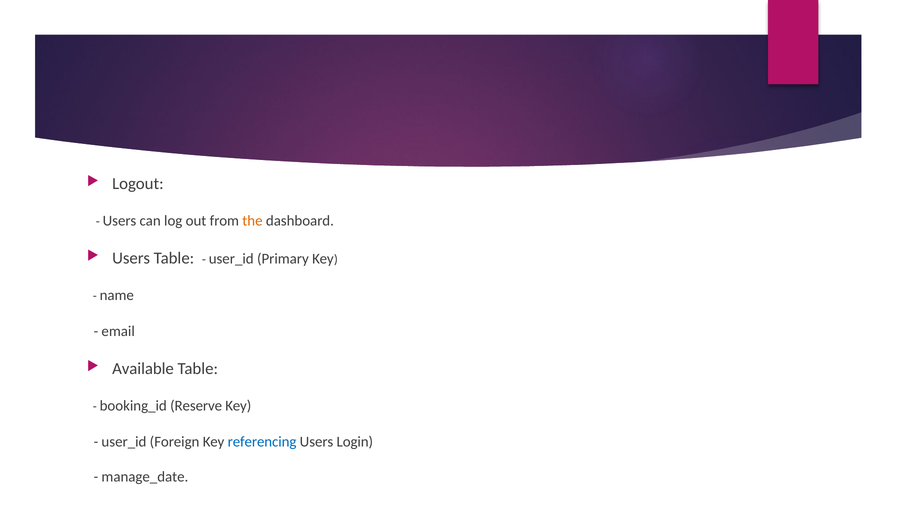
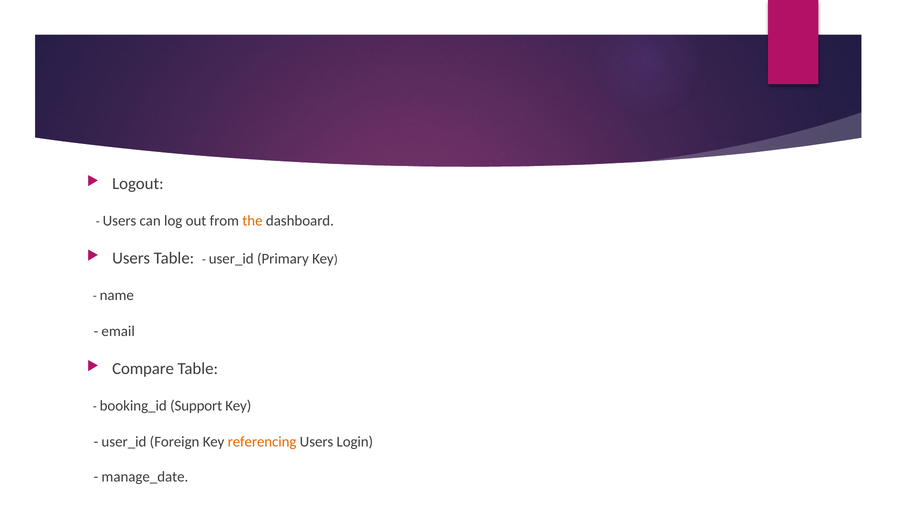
Available: Available -> Compare (143, 369)
Reserve: Reserve -> Support (196, 405)
referencing colour: blue -> orange (262, 441)
